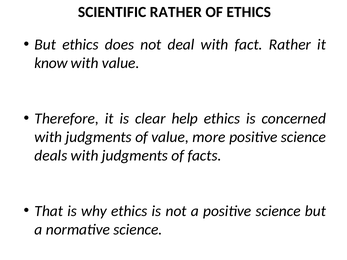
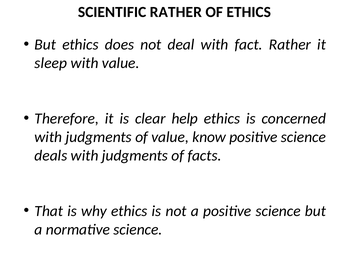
know: know -> sleep (51, 63)
more: more -> know (209, 137)
